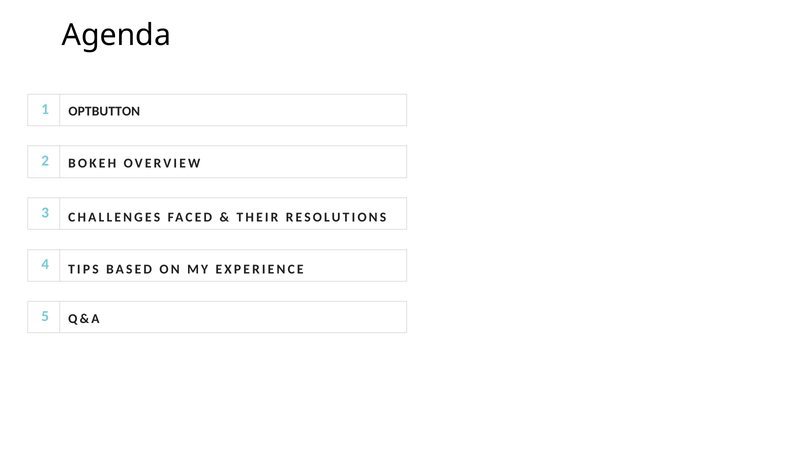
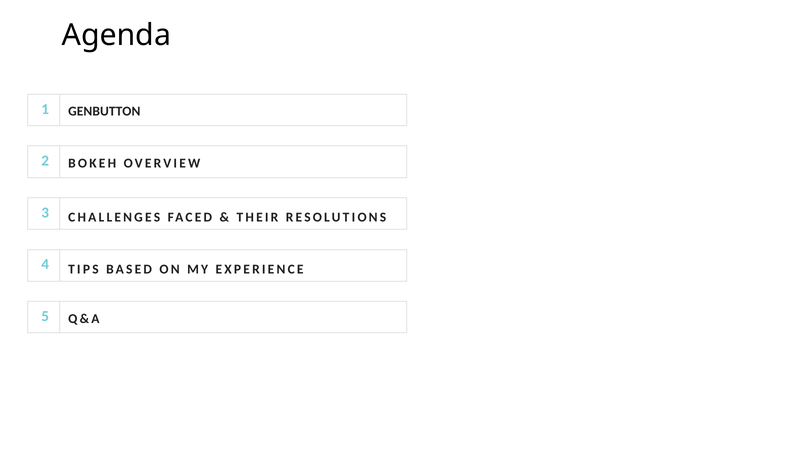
OPTBUTTON: OPTBUTTON -> GENBUTTON (104, 112)
